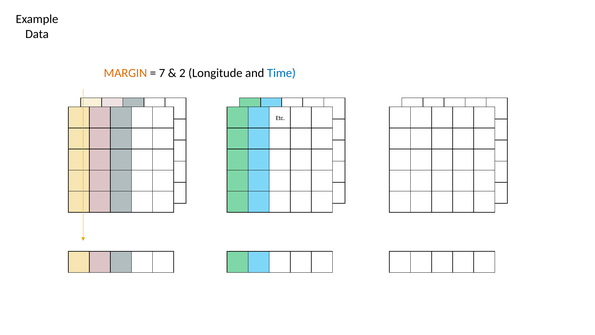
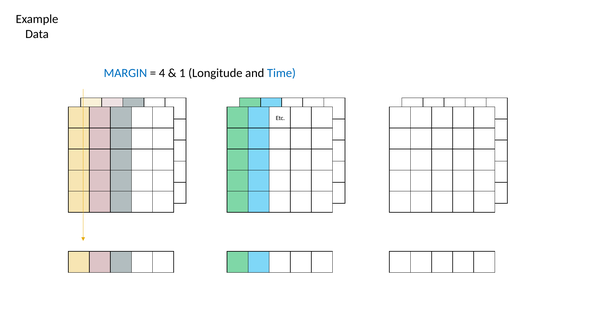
MARGIN colour: orange -> blue (125, 73)
7: 7 -> 4 (162, 73)
2: 2 -> 1 (182, 73)
